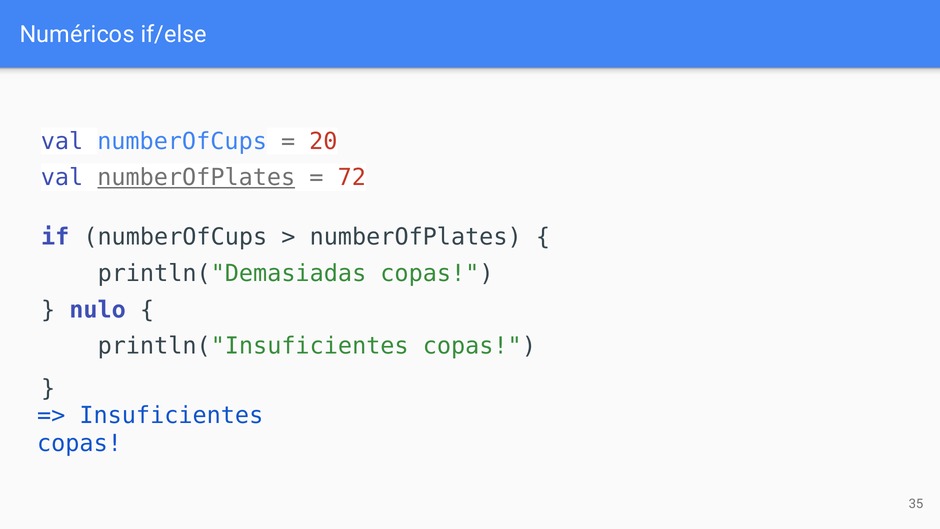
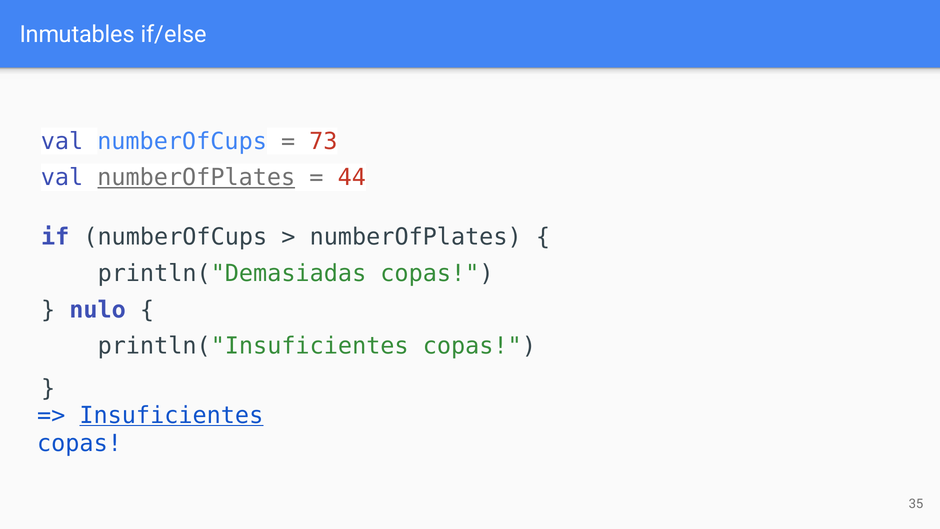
Numéricos: Numéricos -> Inmutables (77, 34)
20: 20 -> 73 (323, 141)
72: 72 -> 44 (352, 178)
Insuficientes underline: none -> present (171, 415)
